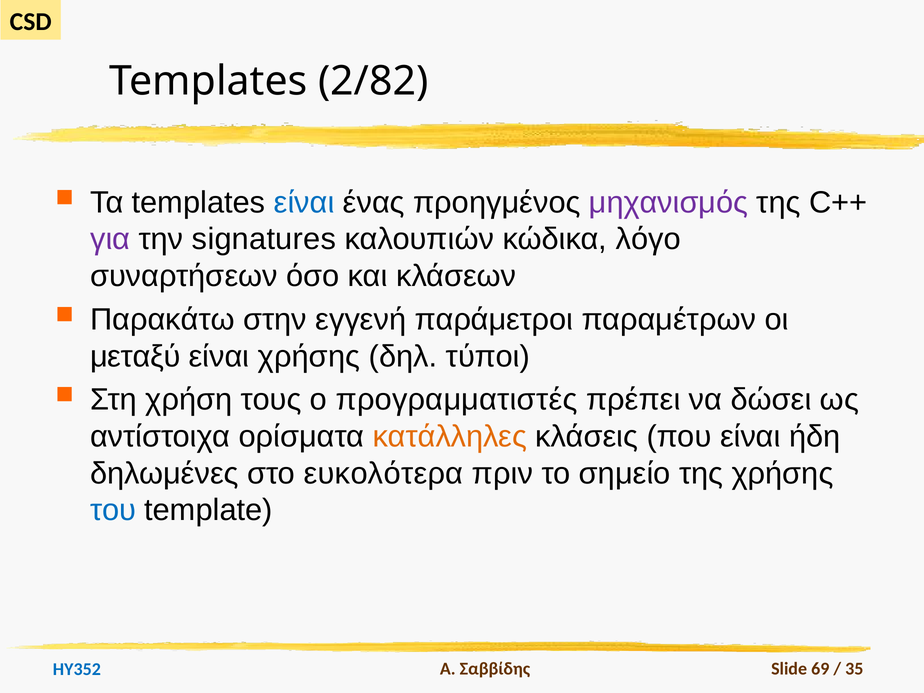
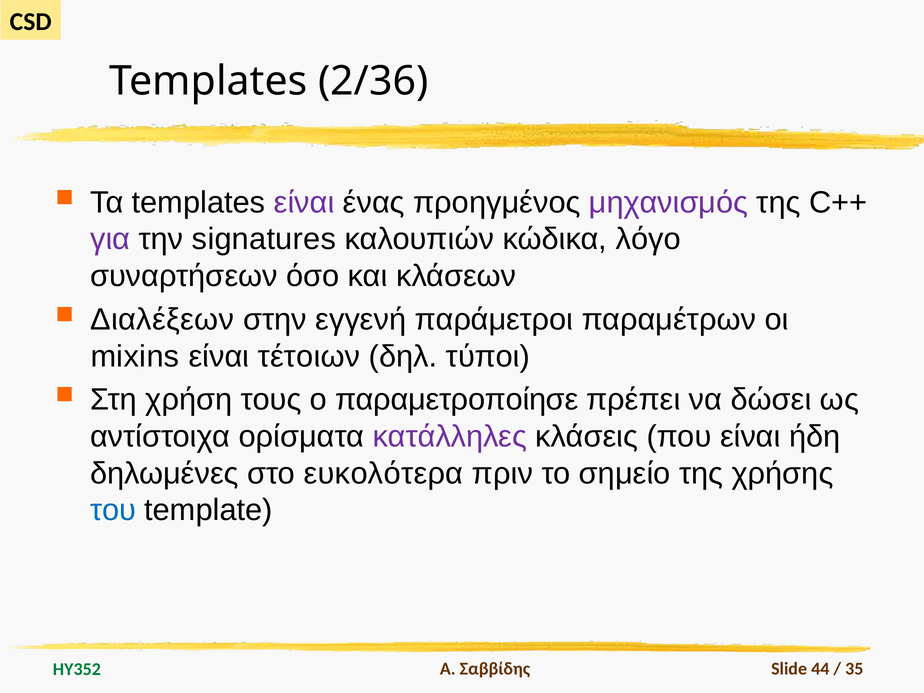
2/82: 2/82 -> 2/36 (373, 81)
είναι colour: blue -> purple (304, 202)
Παρακάτω: Παρακάτω -> Διαλέξεων (162, 319)
μεταξύ: μεταξύ -> mixins (135, 356)
είναι χρήσης: χρήσης -> τέτοιων (309, 356)
προγραμματιστές: προγραμματιστές -> παραμετροποίησε (457, 399)
κατάλληλες colour: orange -> purple (450, 436)
HY352 colour: blue -> green (77, 669)
69: 69 -> 44 (820, 669)
